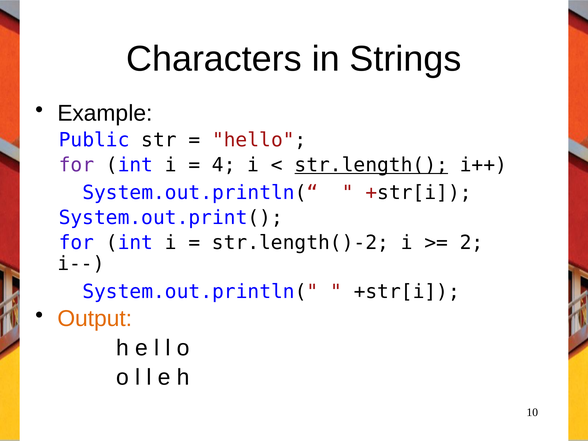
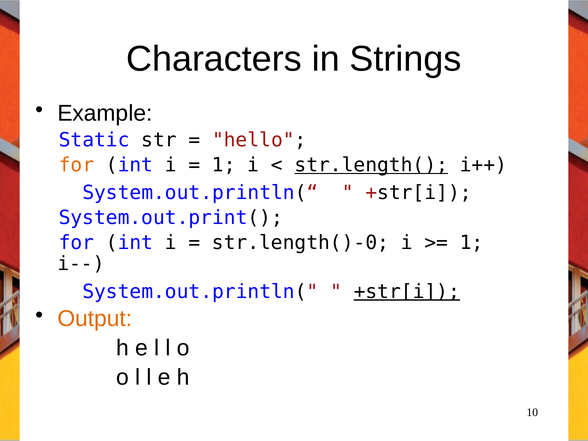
Public: Public -> Static (94, 140)
for colour: purple -> orange (76, 165)
4: 4 -> 1 (224, 165)
str.length()-2: str.length()-2 -> str.length()-0 (300, 243)
2: 2 -> 1 (472, 243)
+str[i underline: none -> present (407, 292)
